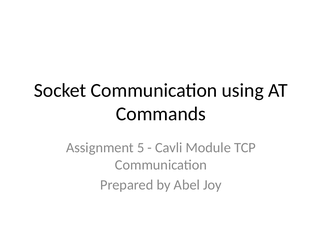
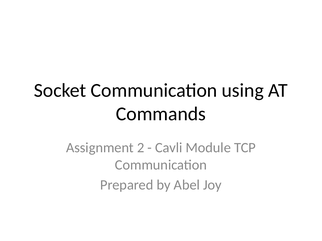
5: 5 -> 2 (141, 148)
